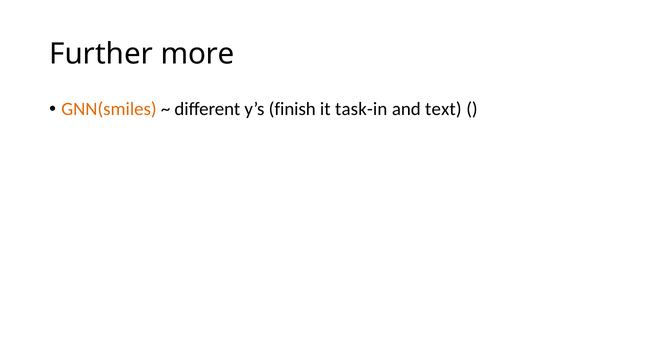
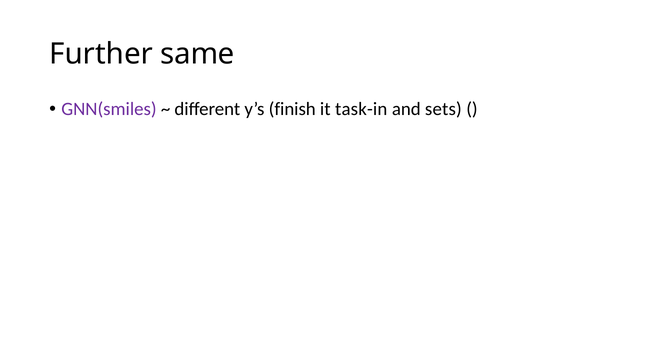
more: more -> same (198, 54)
GNN(smiles colour: orange -> purple (109, 109)
text: text -> sets (443, 109)
